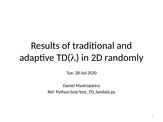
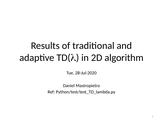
randomly: randomly -> algorithm (124, 58)
